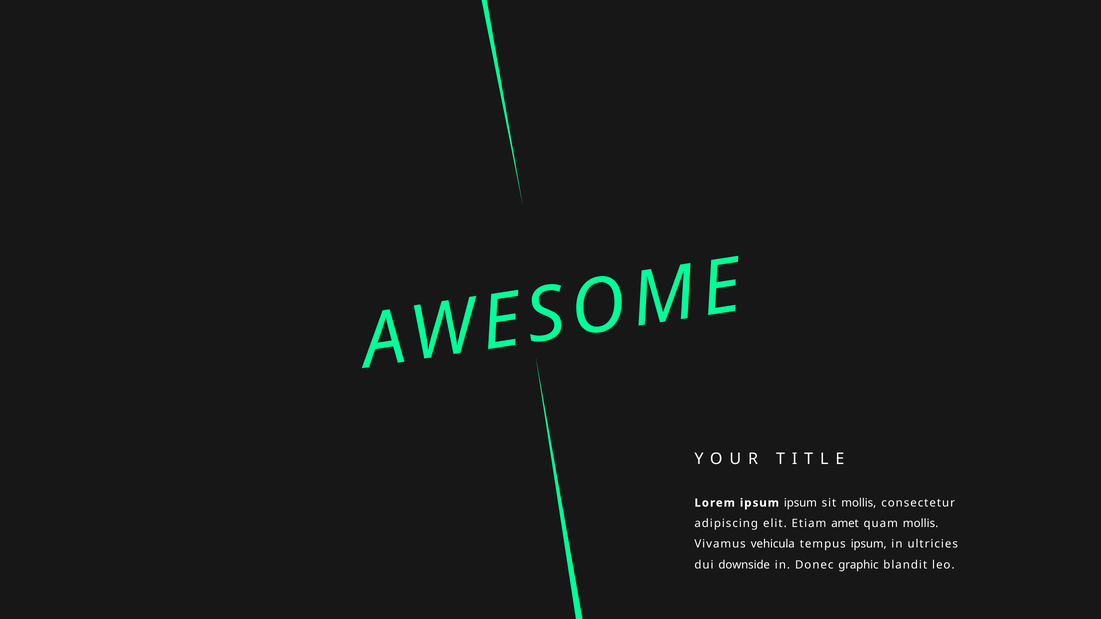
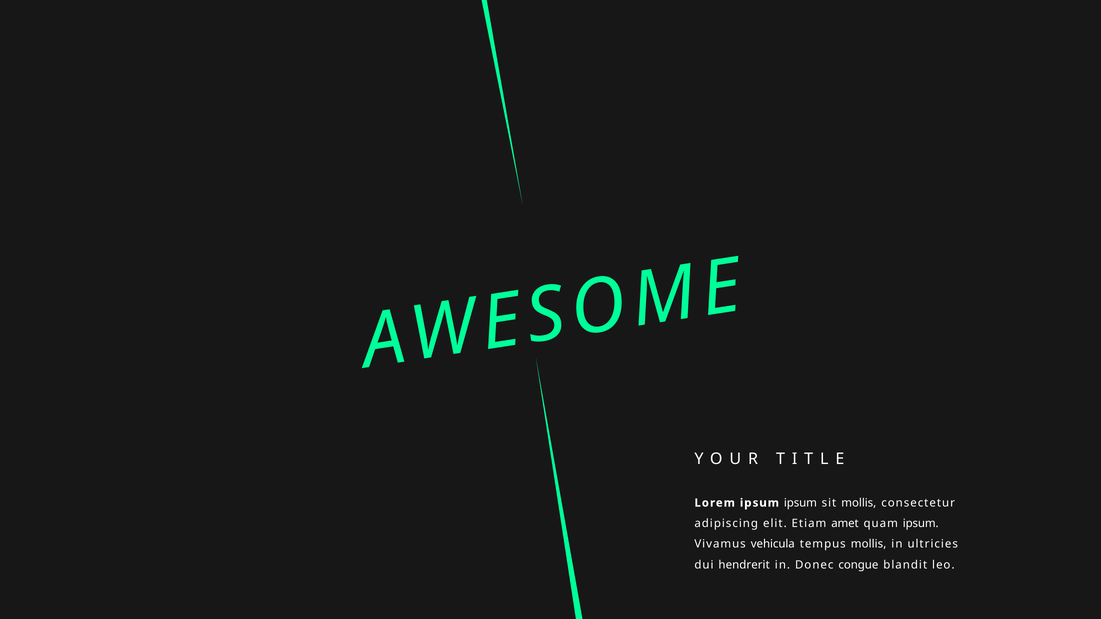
quam mollis: mollis -> ipsum (921, 524)
tempus ipsum: ipsum -> mollis (869, 544)
downside: downside -> hendrerit (744, 565)
graphic: graphic -> congue (858, 565)
